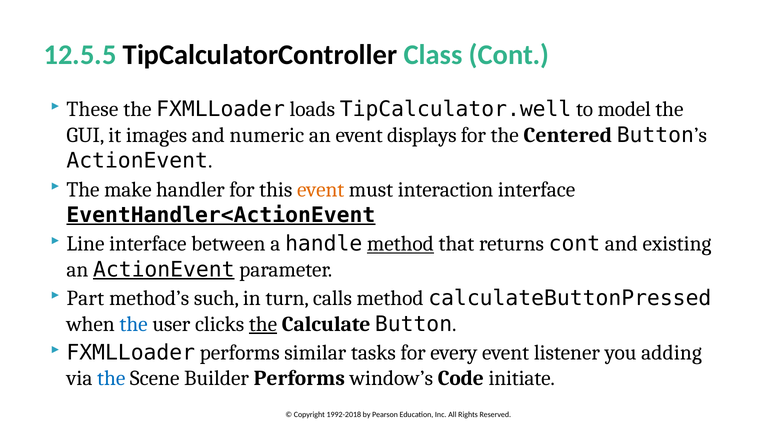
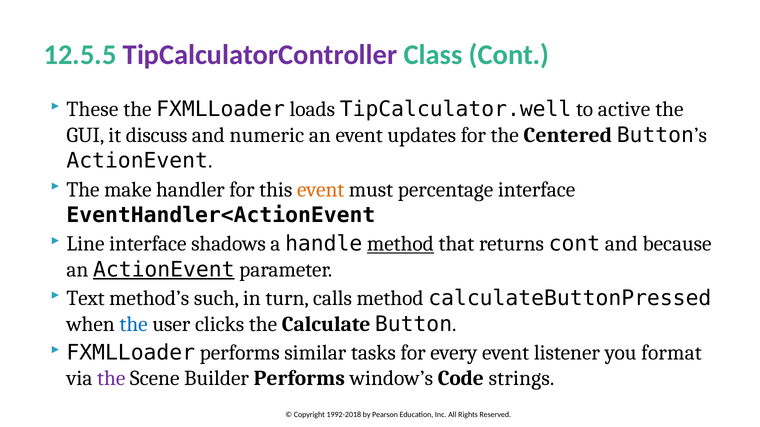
TipCalculatorController colour: black -> purple (260, 55)
model: model -> active (624, 109)
images: images -> discuss (157, 135)
displays: displays -> updates (422, 135)
interaction: interaction -> percentage (446, 190)
EventHandler<ActionEvent underline: present -> none (221, 215)
between: between -> shadows (229, 244)
existing: existing -> because (677, 244)
Part: Part -> Text (86, 299)
the underline: present -> none (263, 324)
adding: adding -> format (671, 353)
the colour: blue -> purple (111, 379)
initiate: initiate -> strings (522, 379)
